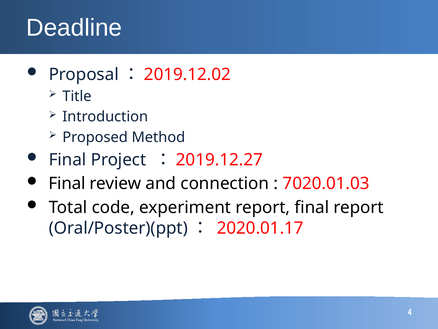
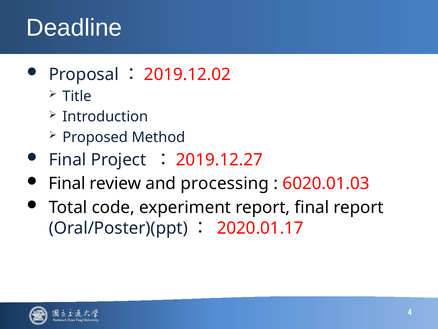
connection: connection -> processing (225, 183)
7020.01.03: 7020.01.03 -> 6020.01.03 (326, 183)
